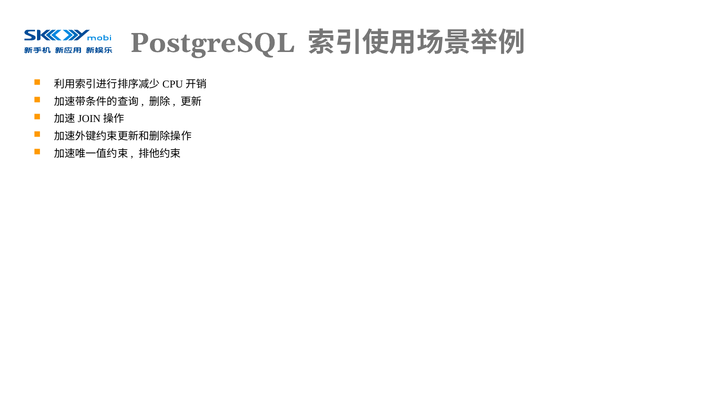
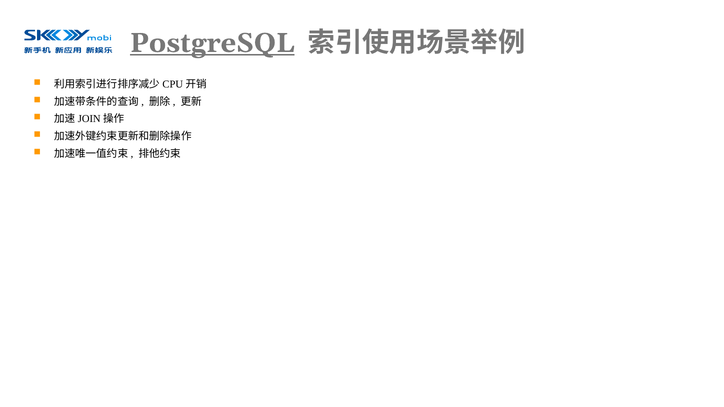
PostgreSQL underline: none -> present (212, 43)
